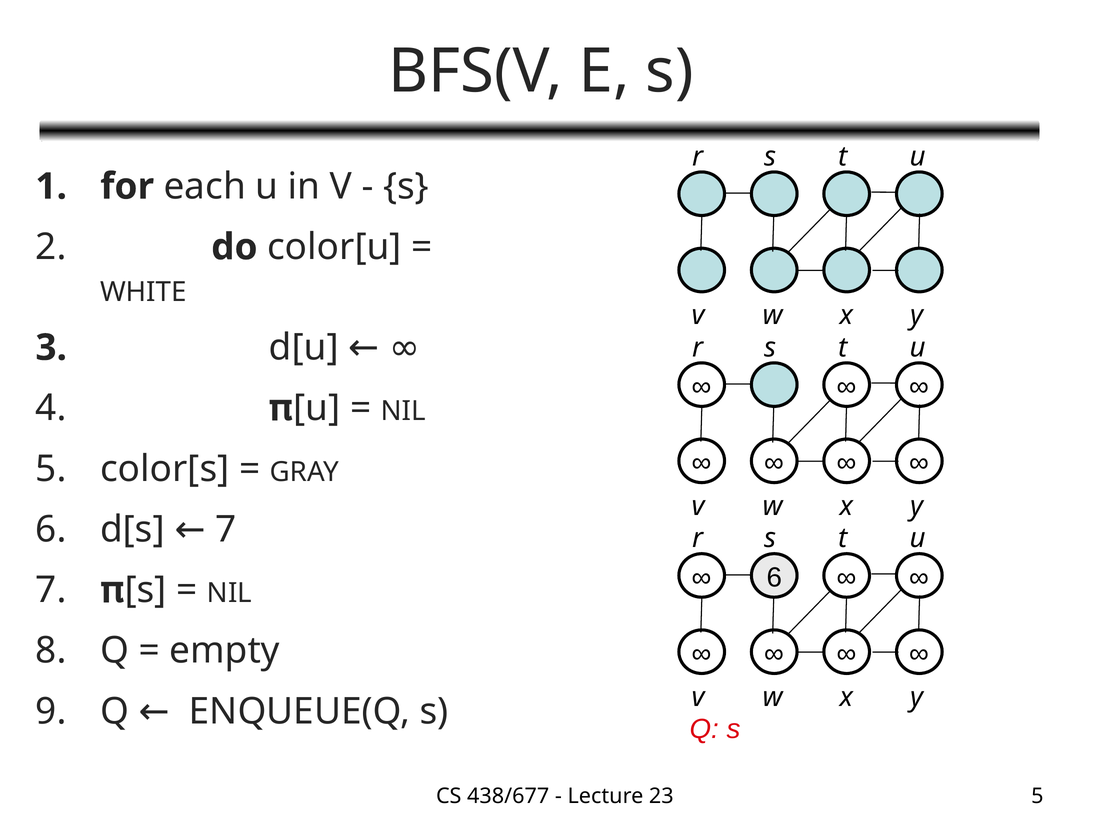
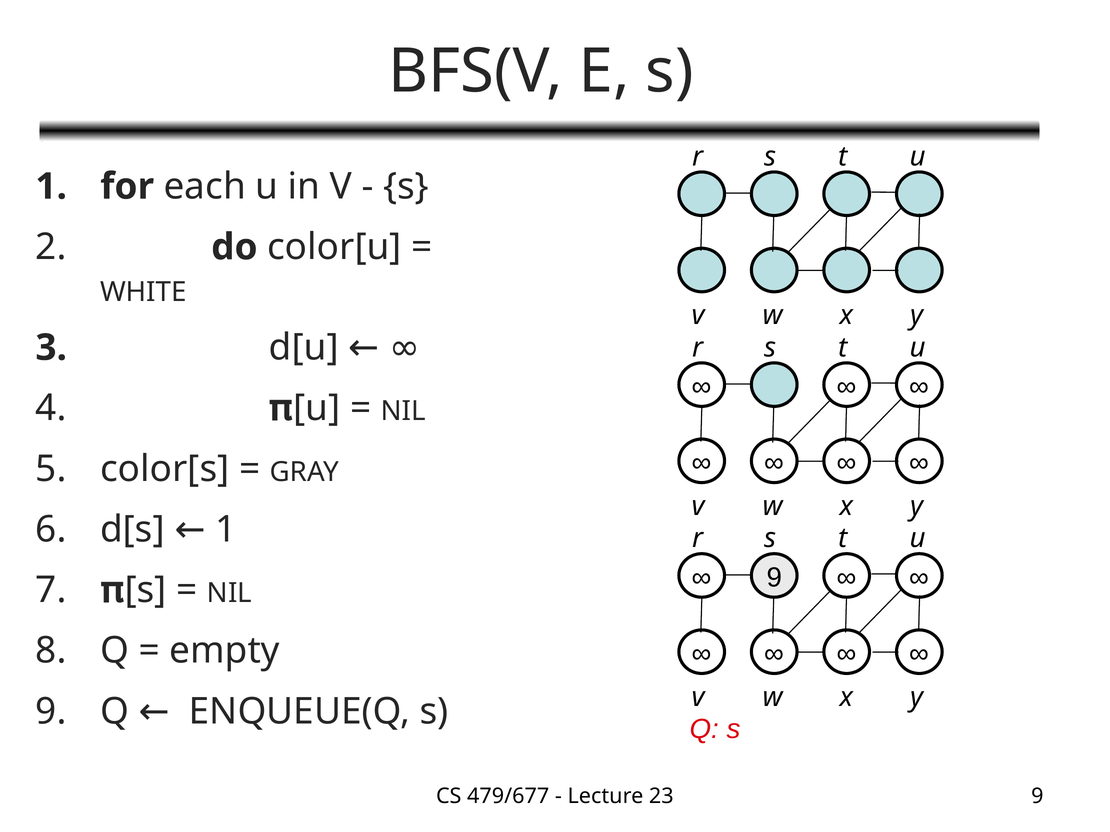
d[s 7: 7 -> 1 (226, 530)
6: 6 -> 9 (774, 578)
438/677: 438/677 -> 479/677 (508, 797)
23 5: 5 -> 9 (1037, 797)
